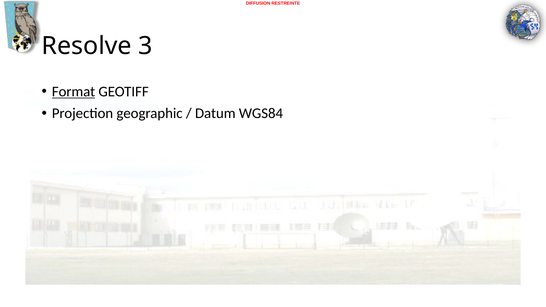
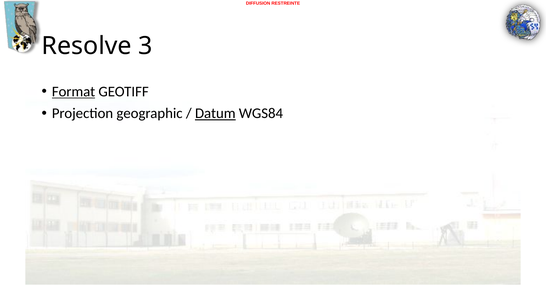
Datum underline: none -> present (215, 113)
